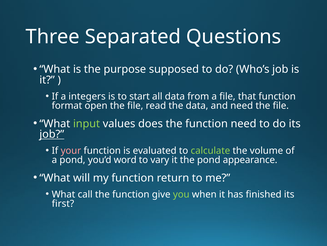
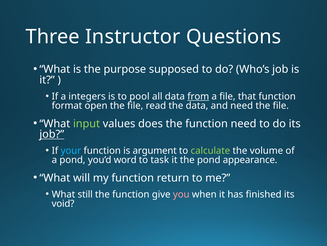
Separated: Separated -> Instructor (133, 37)
start: start -> pool (139, 96)
from underline: none -> present (198, 96)
your colour: pink -> light blue (71, 150)
evaluated: evaluated -> argument (155, 150)
vary: vary -> task (160, 160)
call: call -> still (85, 194)
you colour: light green -> pink (181, 194)
first: first -> void (63, 203)
